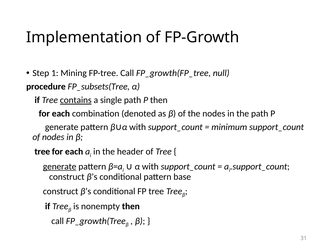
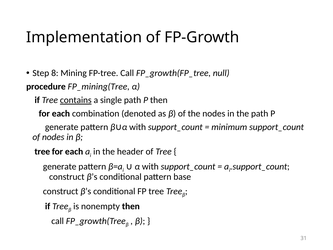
1: 1 -> 8 (55, 73)
FP_subsets(Tree: FP_subsets(Tree -> FP_mining(Tree (99, 87)
generate underline: present -> none (60, 166)
